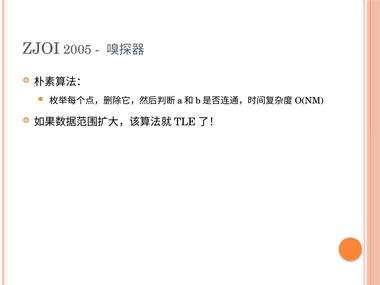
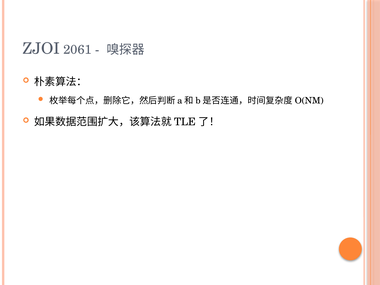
2005: 2005 -> 2061 (78, 50)
